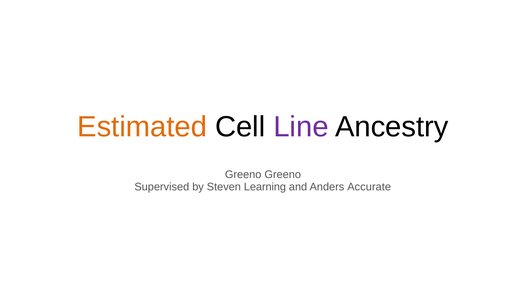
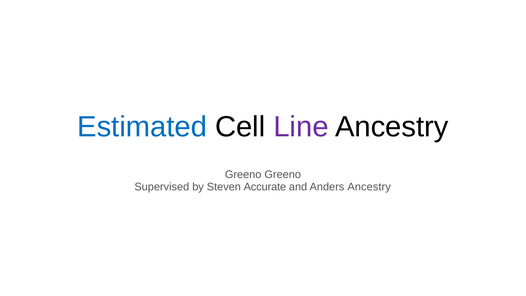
Estimated colour: orange -> blue (142, 127)
Learning: Learning -> Accurate (265, 187)
Anders Accurate: Accurate -> Ancestry (369, 187)
